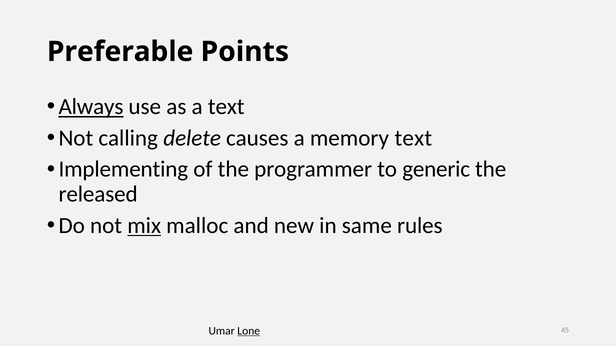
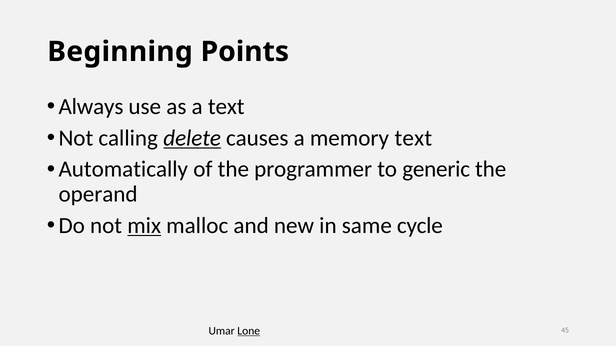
Preferable: Preferable -> Beginning (120, 52)
Always underline: present -> none (91, 107)
delete underline: none -> present (192, 138)
Implementing: Implementing -> Automatically (123, 170)
released: released -> operand (98, 195)
rules: rules -> cycle (420, 226)
